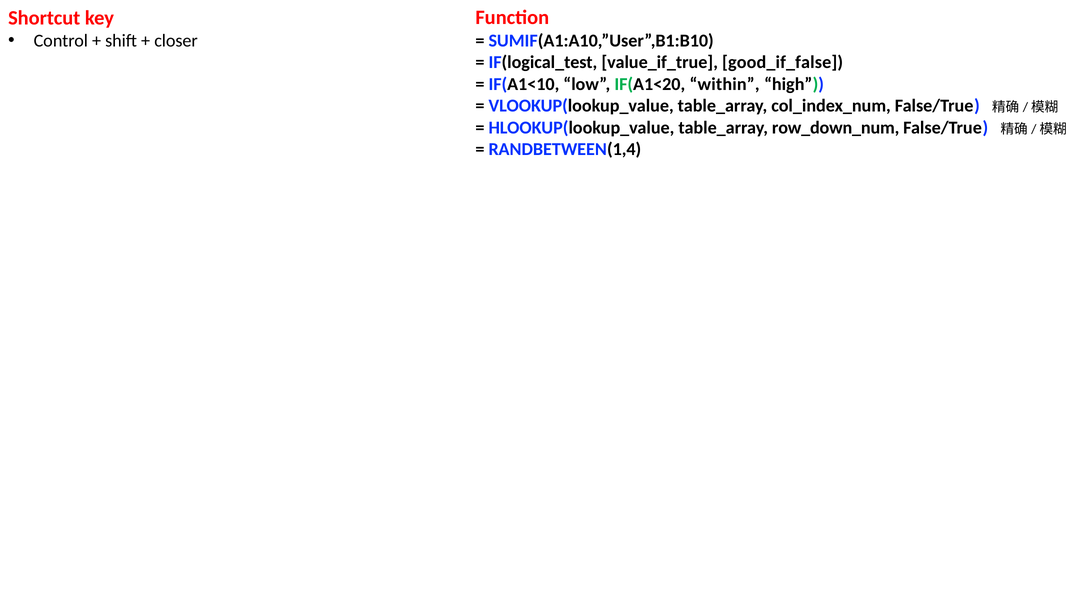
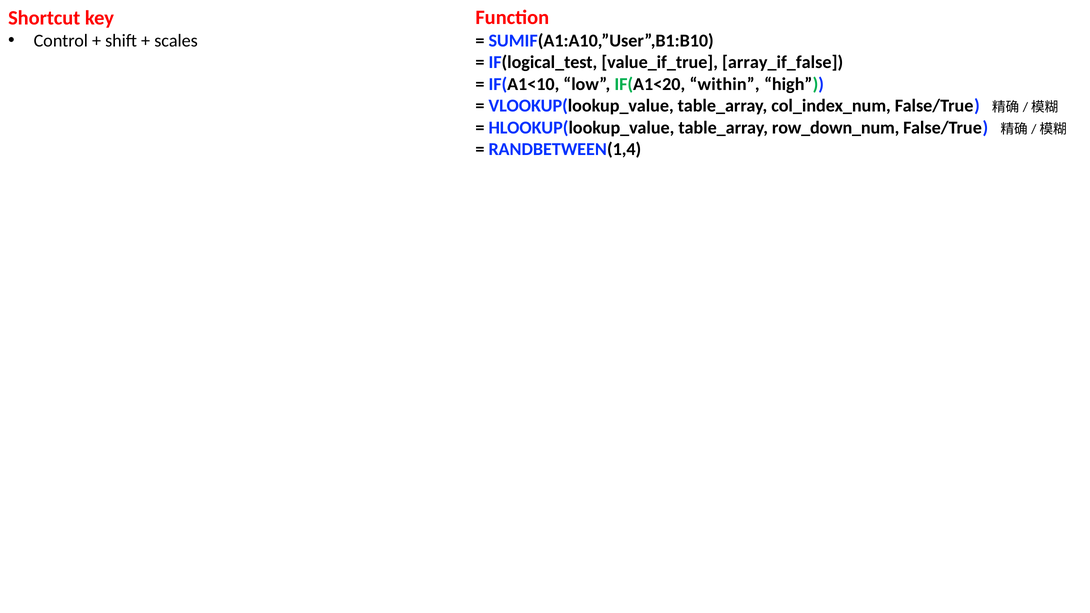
closer: closer -> scales (176, 41)
good_if_false: good_if_false -> array_if_false (783, 62)
